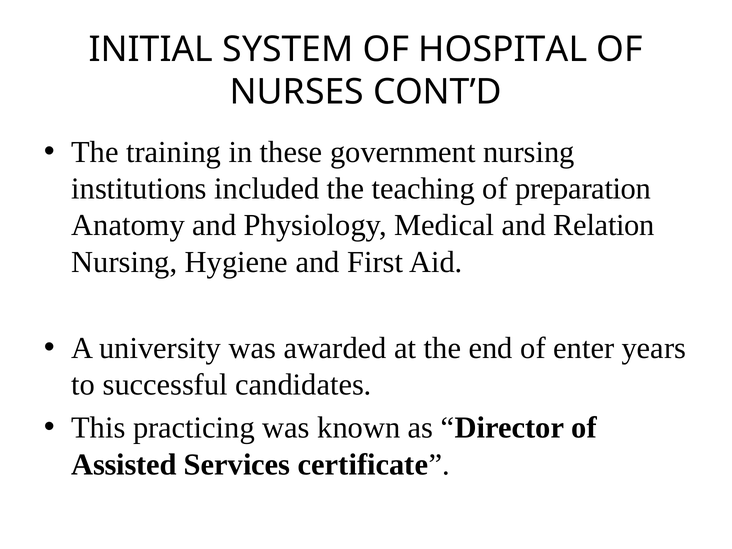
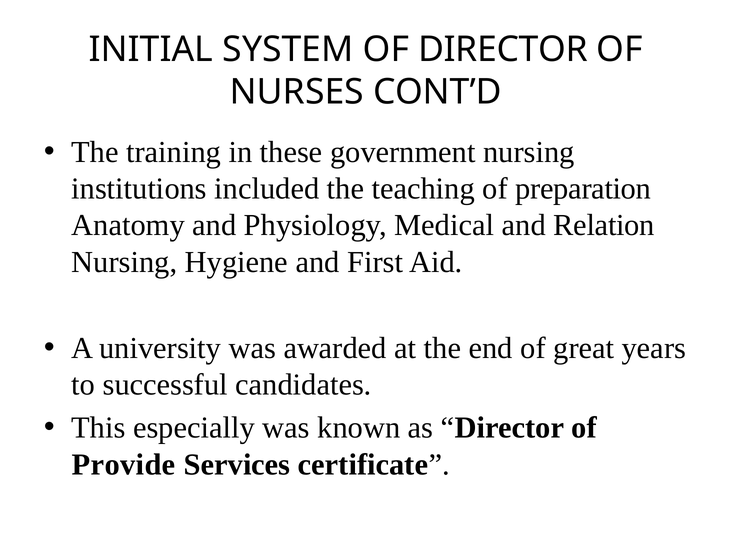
OF HOSPITAL: HOSPITAL -> DIRECTOR (503, 49)
enter: enter -> great (584, 348)
practicing: practicing -> especially (194, 428)
Assisted: Assisted -> Provide (124, 465)
